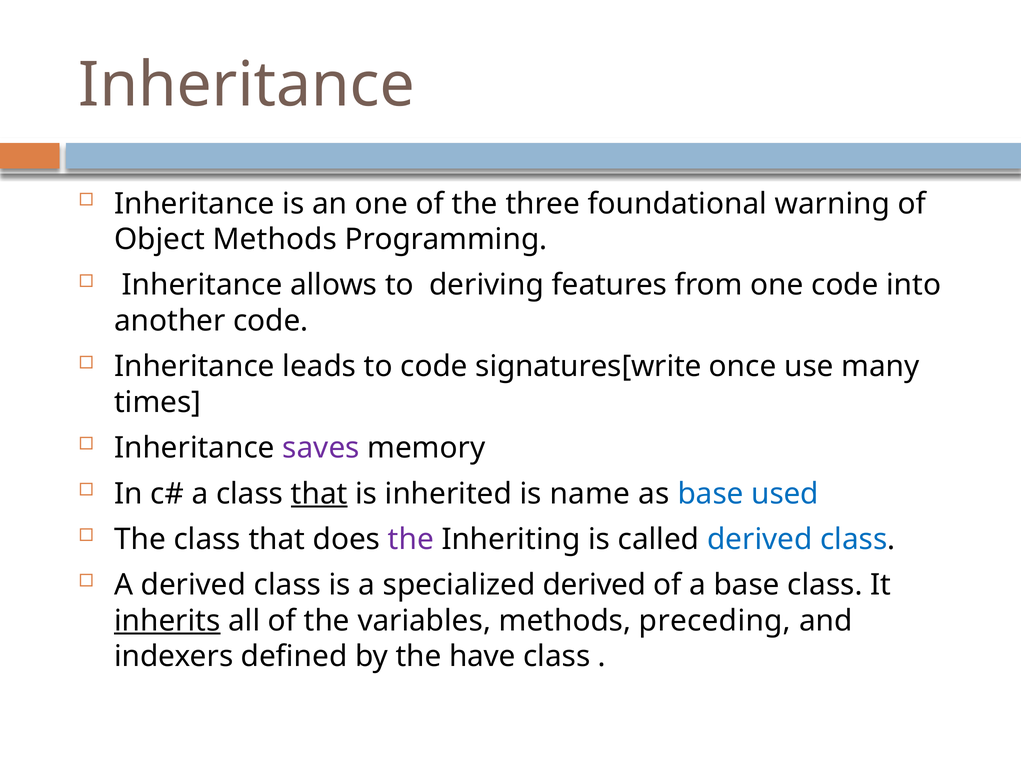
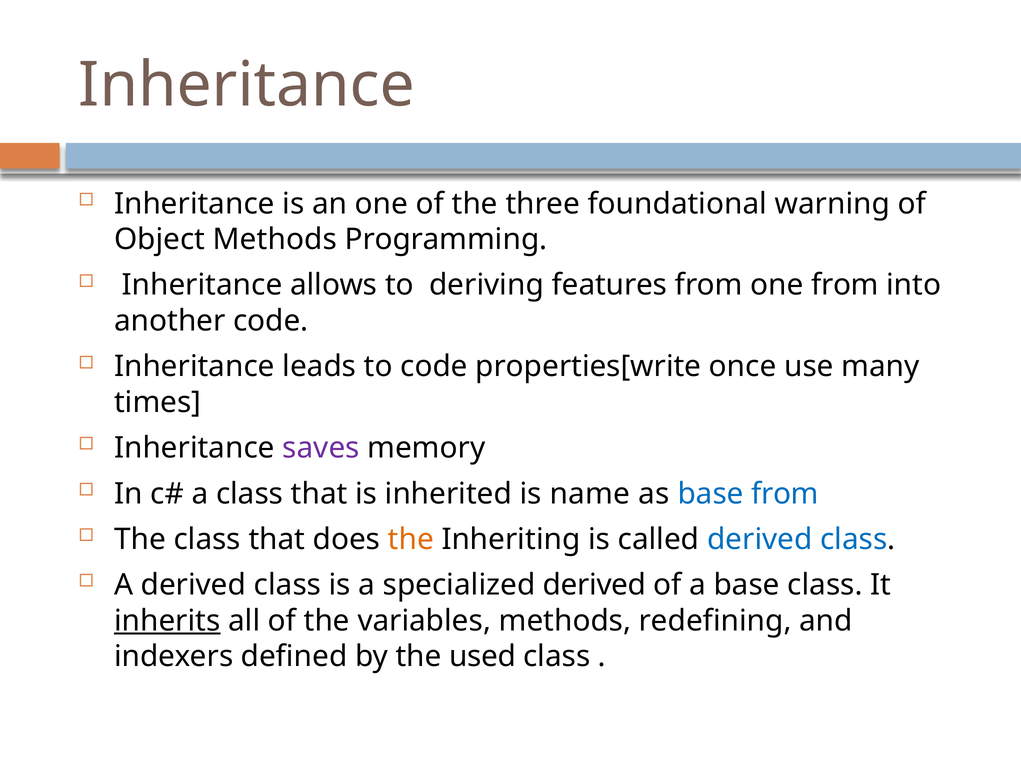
one code: code -> from (845, 285)
signatures[write: signatures[write -> properties[write (588, 366)
that underline: present -> none (319, 494)
base used: used -> from (785, 494)
the colour: purple -> orange (411, 539)
preceding: preceding -> redefining (715, 621)
have: have -> used (482, 656)
